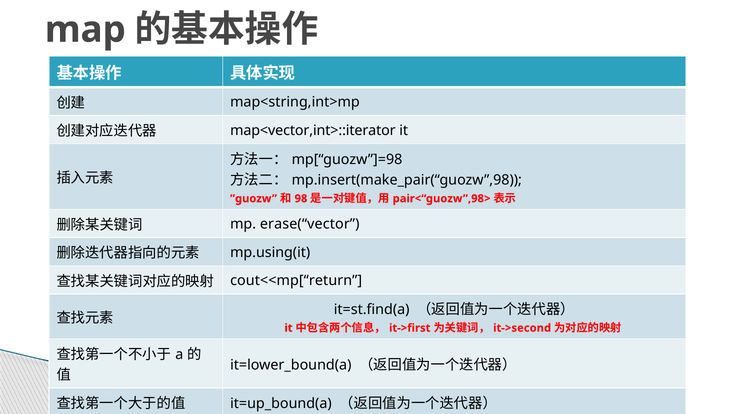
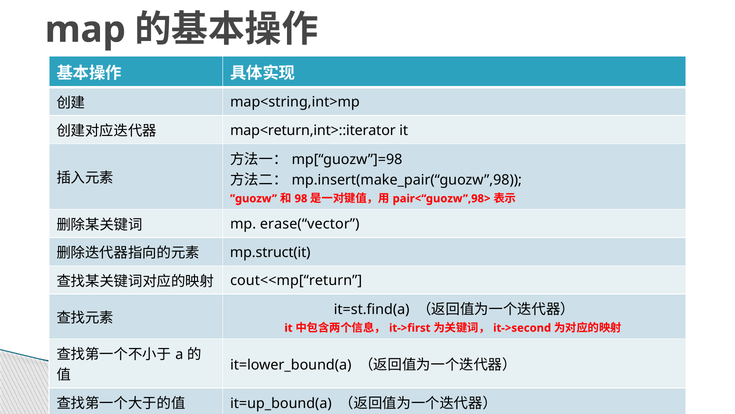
map<vector,int>::iterator: map<vector,int>::iterator -> map<return,int>::iterator (313, 130)
mp.using(it: mp.using(it -> mp.struct(it (270, 252)
